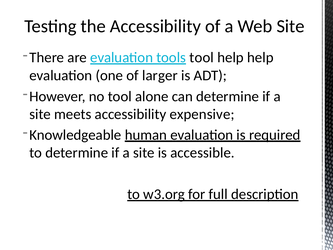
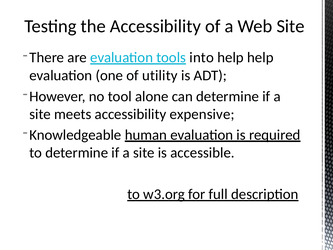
tool: tool -> into (202, 57)
larger: larger -> utility (160, 76)
